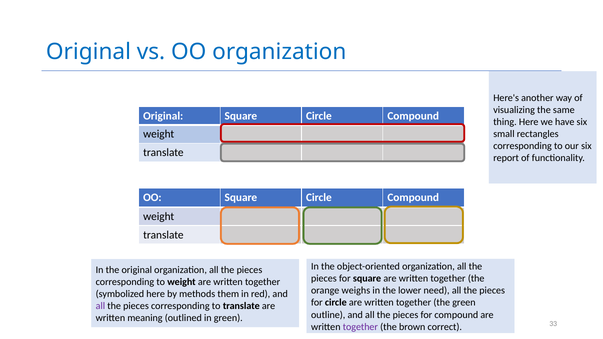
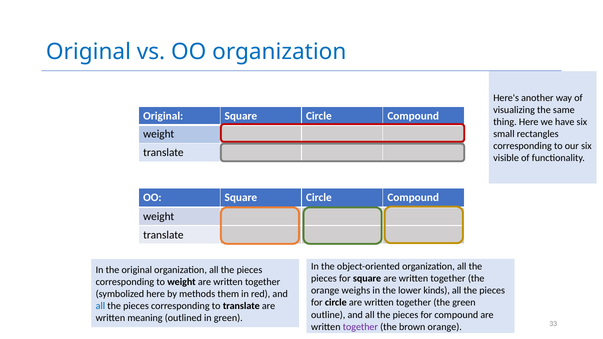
report: report -> visible (506, 158)
need: need -> kinds (437, 291)
all colour: purple -> blue (100, 306)
brown correct: correct -> orange (445, 327)
